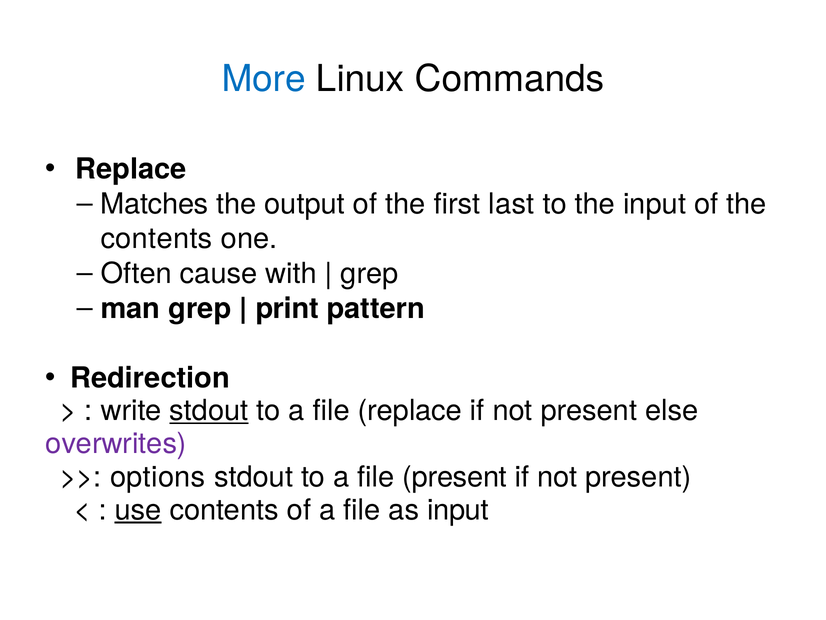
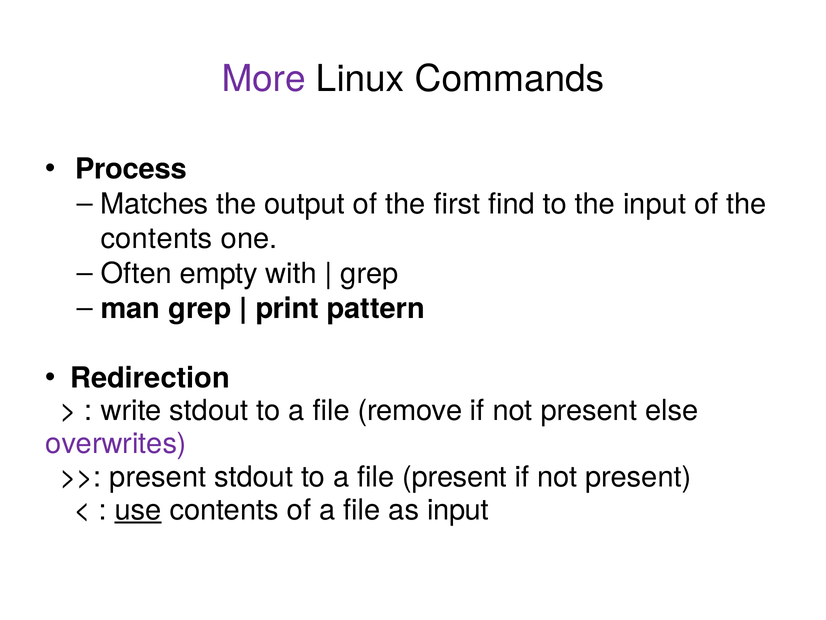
More colour: blue -> purple (264, 79)
Replace: Replace -> Process (131, 169)
last: last -> find (512, 204)
cause: cause -> empty (219, 273)
stdout underline: present -> none (209, 410)
file replace: replace -> remove (410, 410)
options: options -> present (158, 477)
